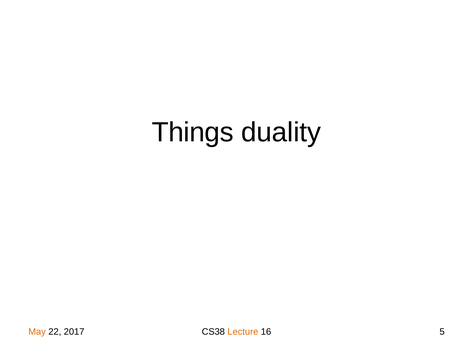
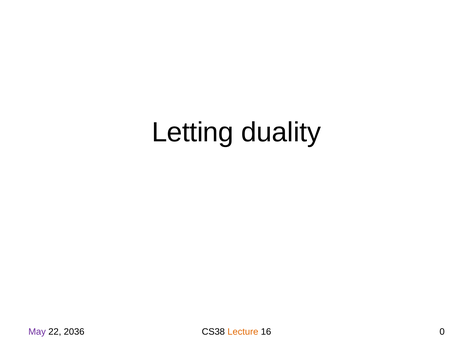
Things: Things -> Letting (193, 132)
May colour: orange -> purple (37, 332)
2017: 2017 -> 2036 (74, 332)
5: 5 -> 0 (442, 332)
